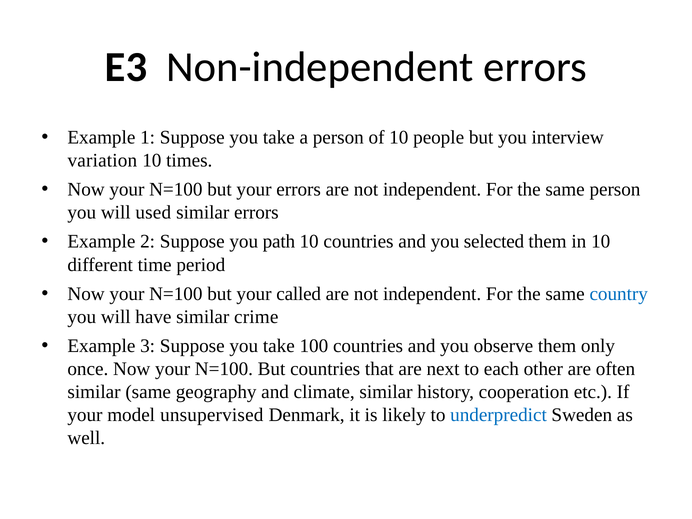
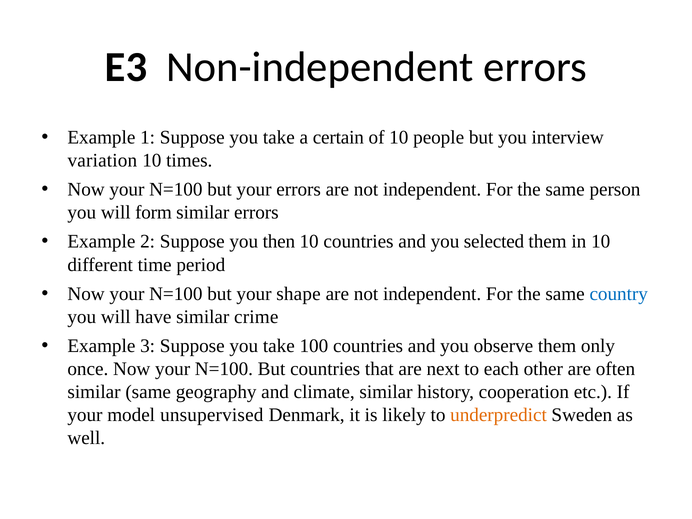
a person: person -> certain (338, 137)
used: used -> form (153, 213)
path: path -> then (279, 242)
called: called -> shape (299, 294)
underpredict colour: blue -> orange (498, 415)
